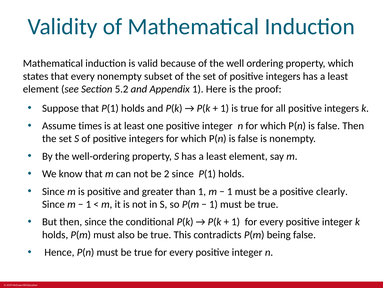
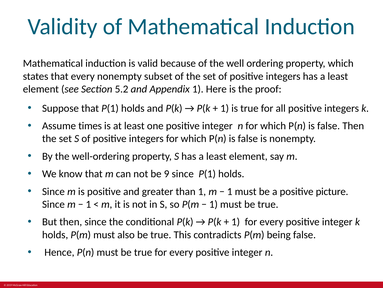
2: 2 -> 9 (167, 173)
clearly: clearly -> picture (332, 191)
